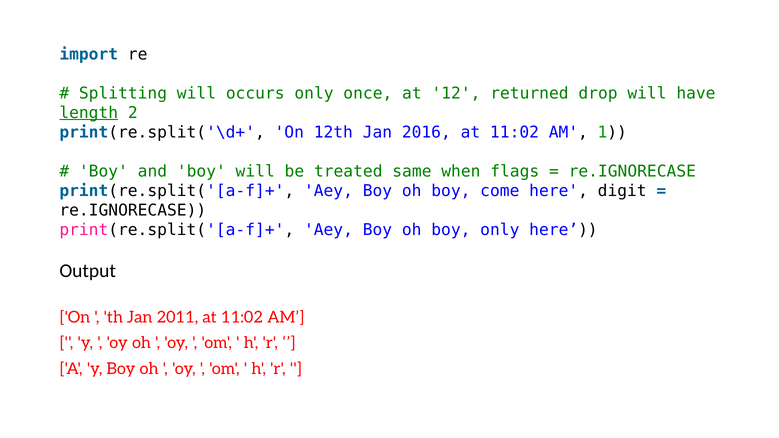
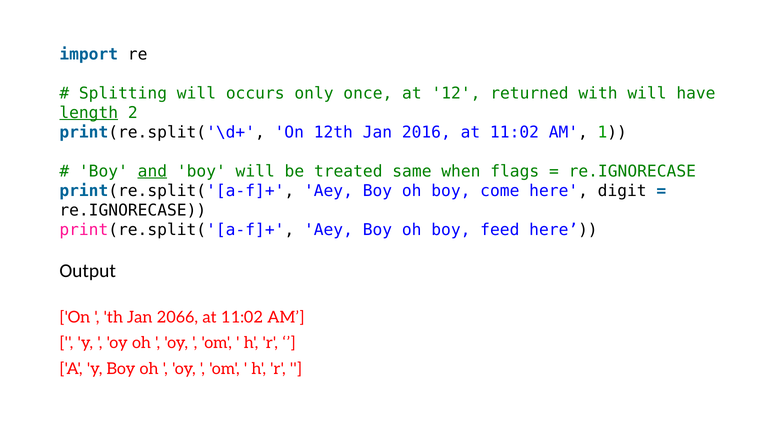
drop: drop -> with (598, 93)
and underline: none -> present (152, 171)
boy only: only -> feed (500, 230)
2011: 2011 -> 2066 (177, 318)
